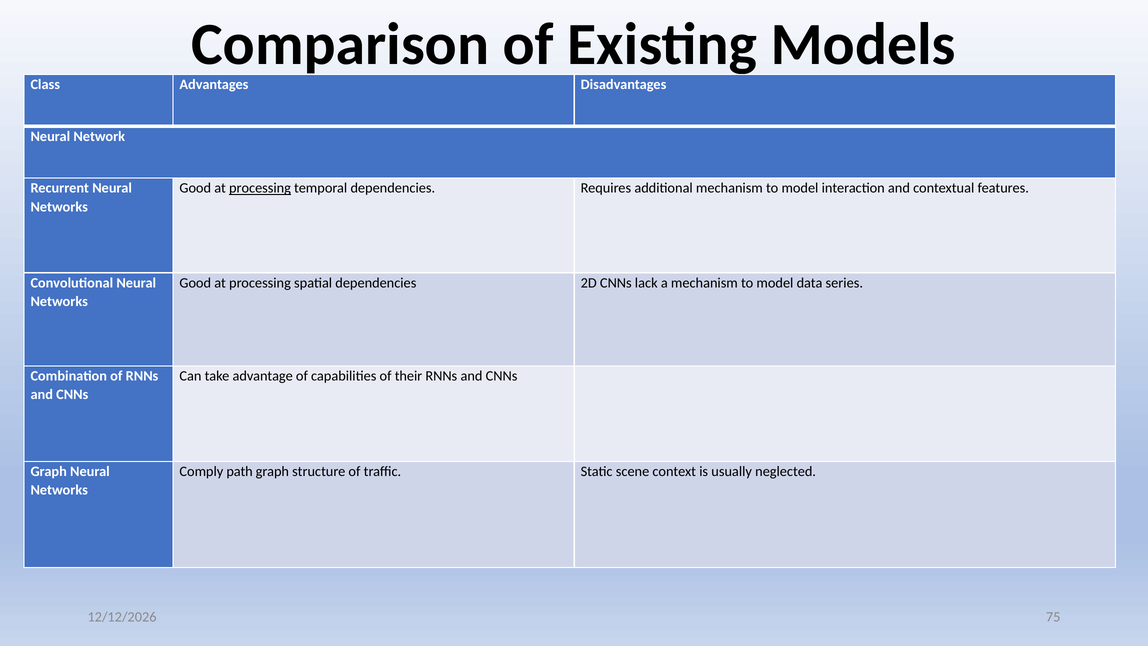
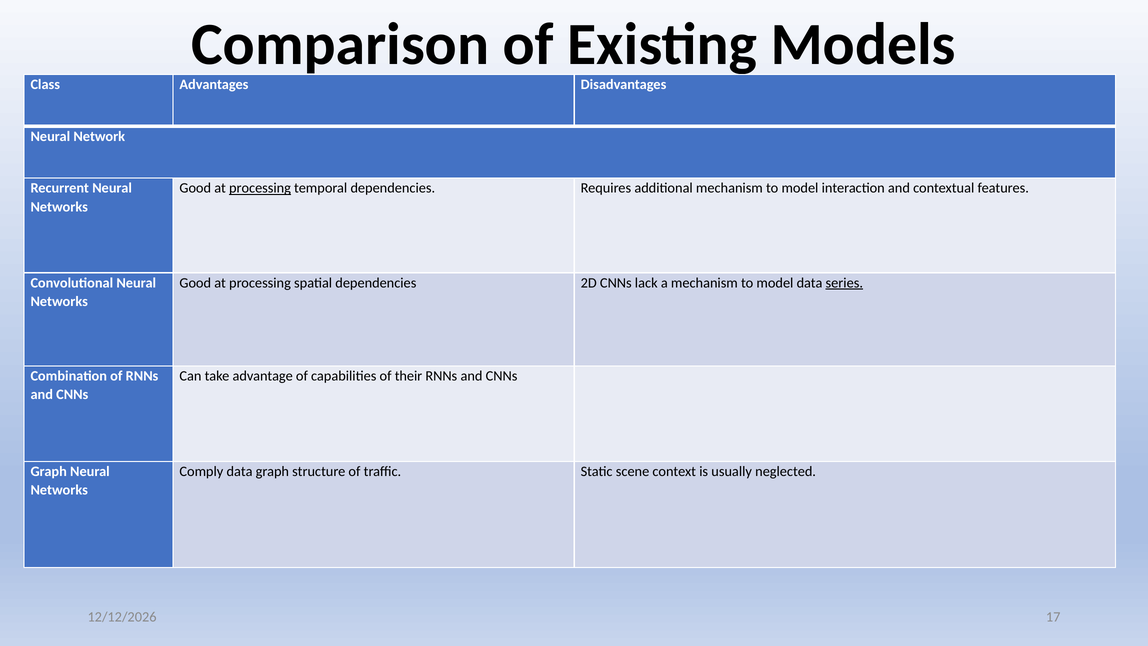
series underline: none -> present (844, 283)
Comply path: path -> data (240, 471)
75: 75 -> 17 (1053, 617)
